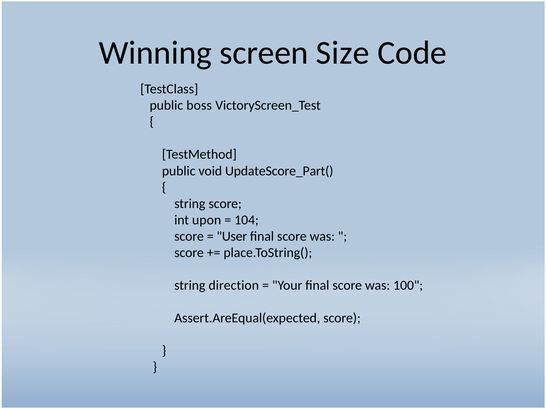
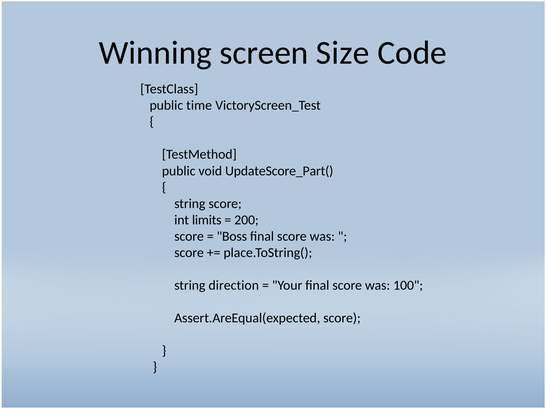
boss: boss -> time (199, 106)
upon: upon -> limits (207, 220)
104: 104 -> 200 (246, 220)
User: User -> Boss (232, 237)
